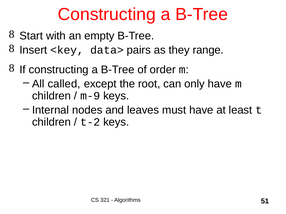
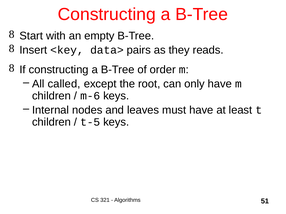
range: range -> reads (208, 50)
m-9: m-9 -> m-6 (90, 96)
t-2: t-2 -> t-5 (90, 122)
